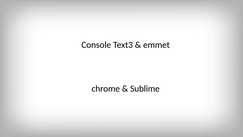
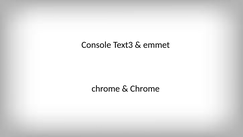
Sublime: Sublime -> Chrome (145, 89)
